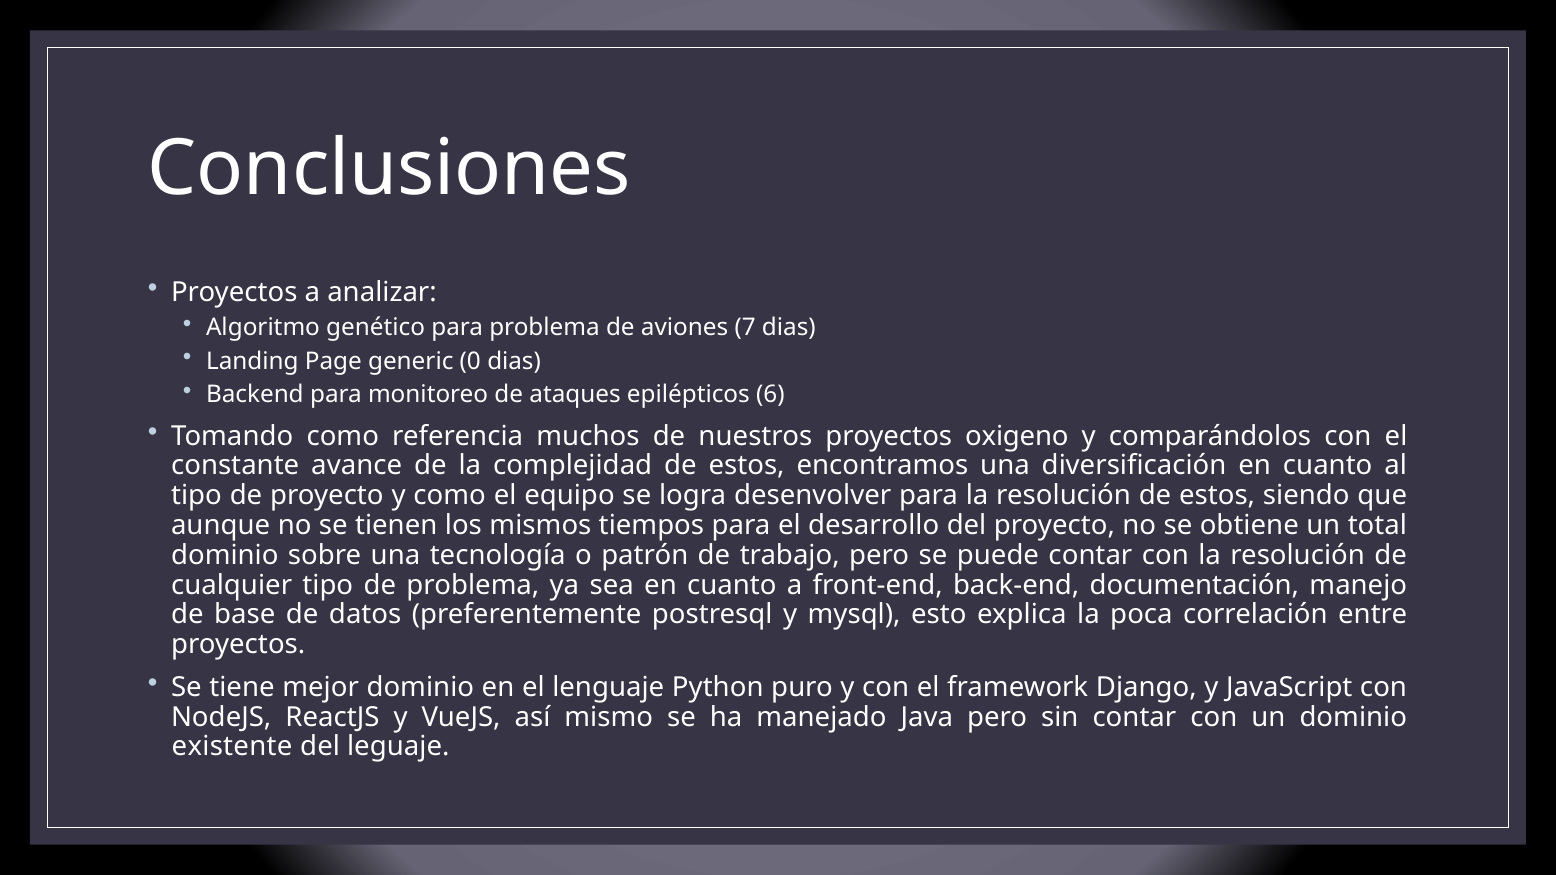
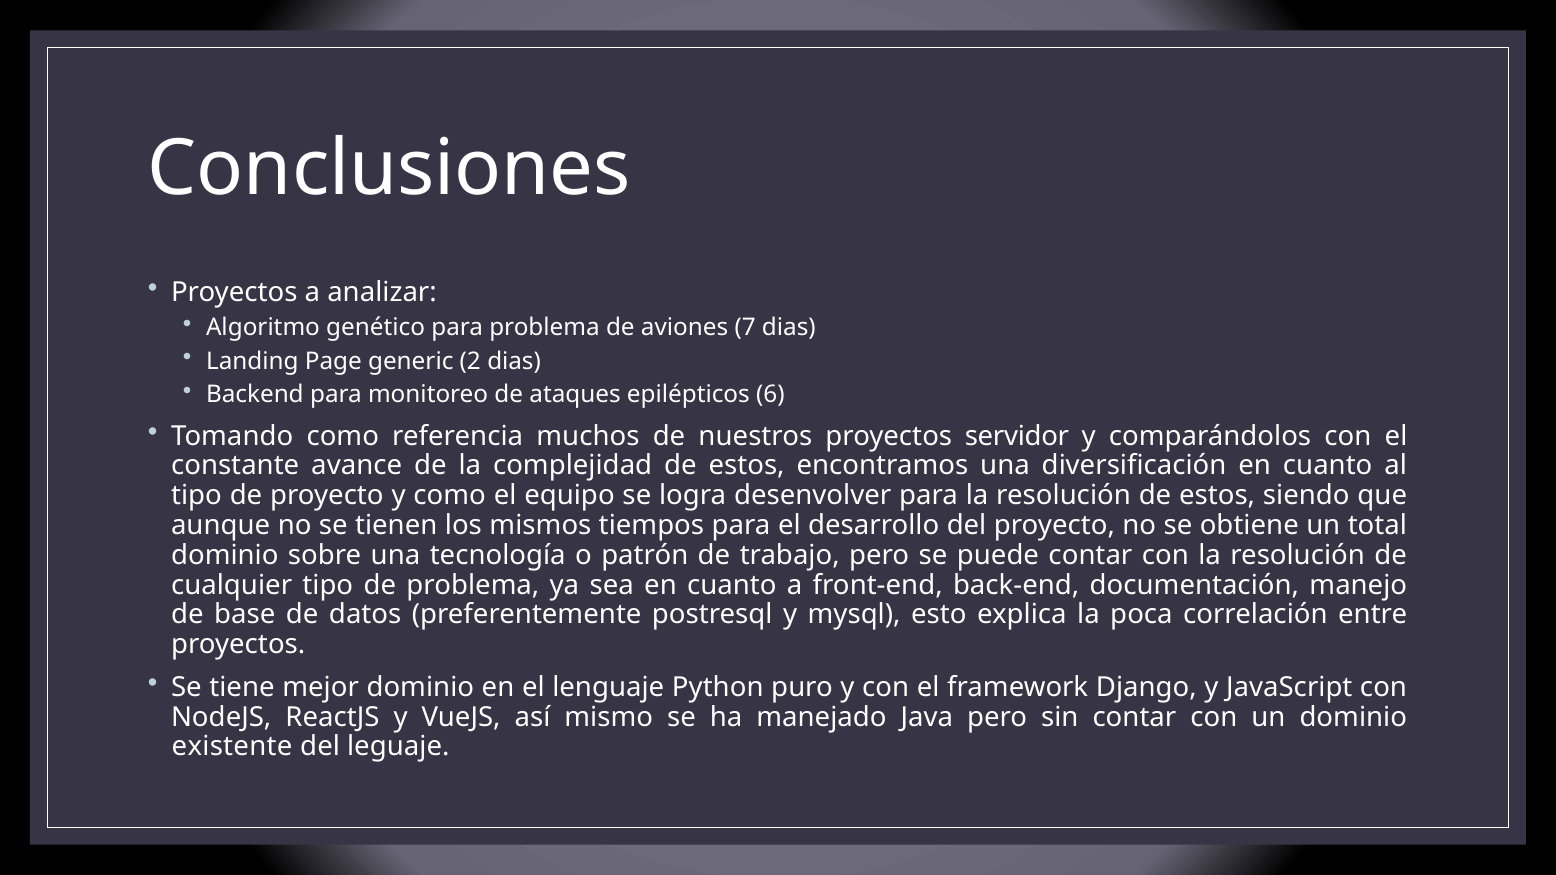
0: 0 -> 2 (470, 361)
oxigeno: oxigeno -> servidor (1017, 436)
